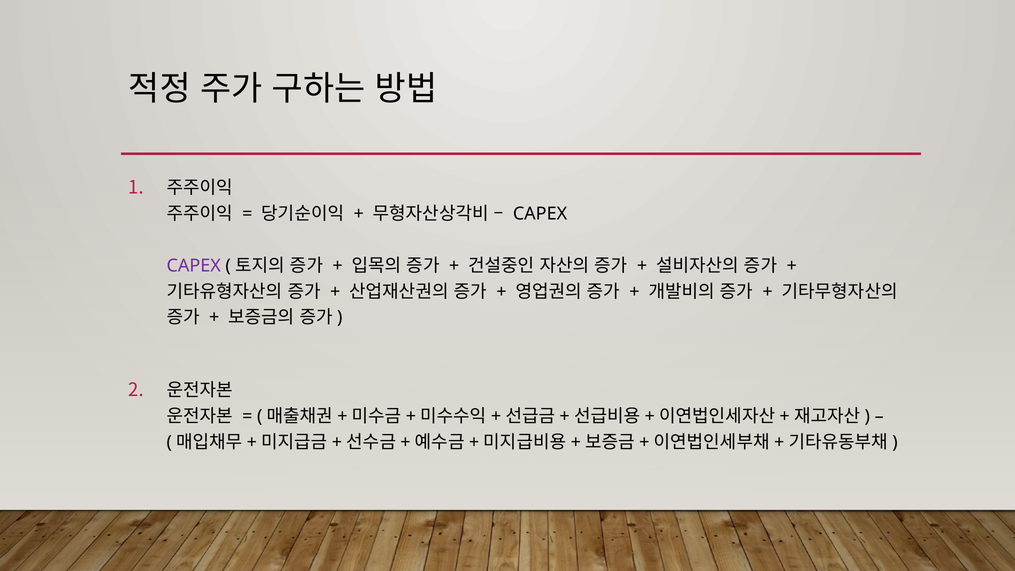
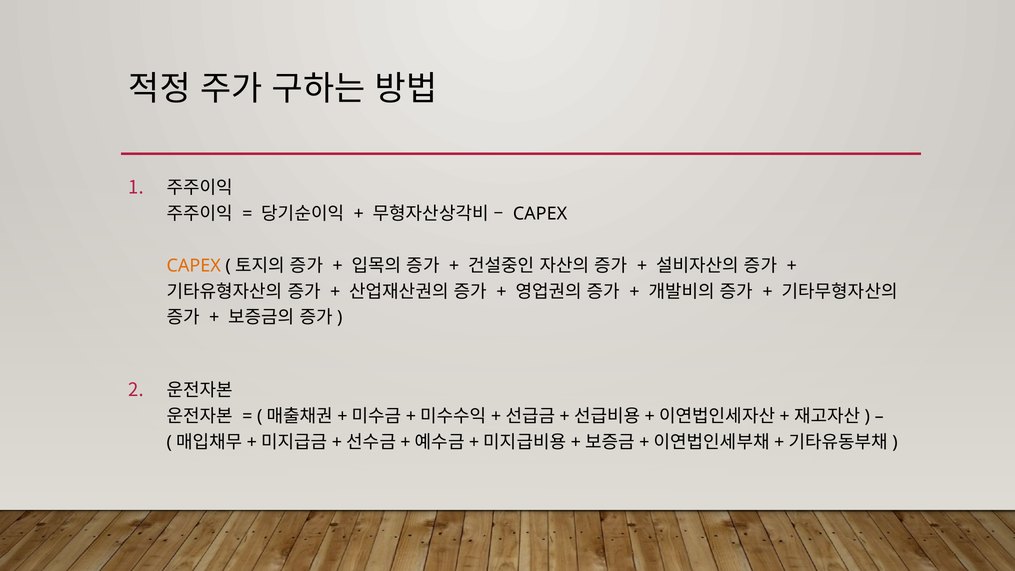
CAPEX colour: purple -> orange (194, 266)
